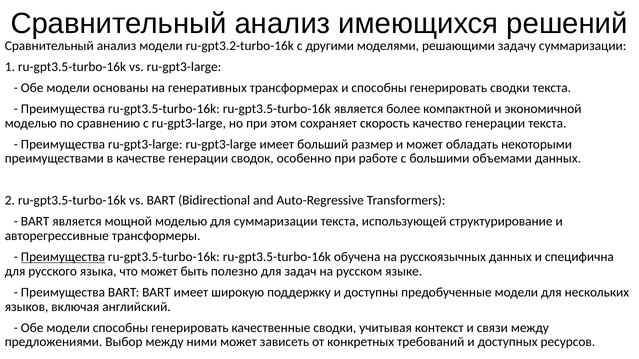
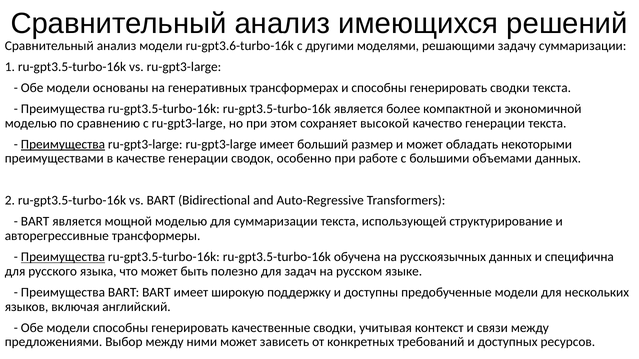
ru-gpt3.2-turbo-16k: ru-gpt3.2-turbo-16k -> ru-gpt3.6-turbo-16k (240, 46)
скорость: скорость -> высокой (385, 123)
Преимущества underline: none -> present (63, 144)
